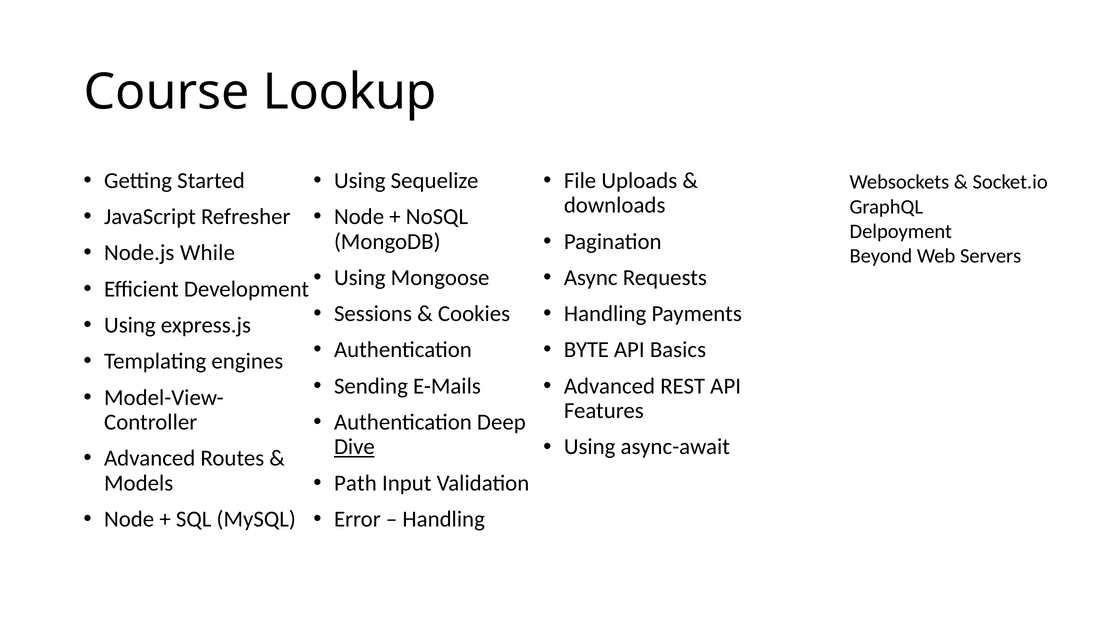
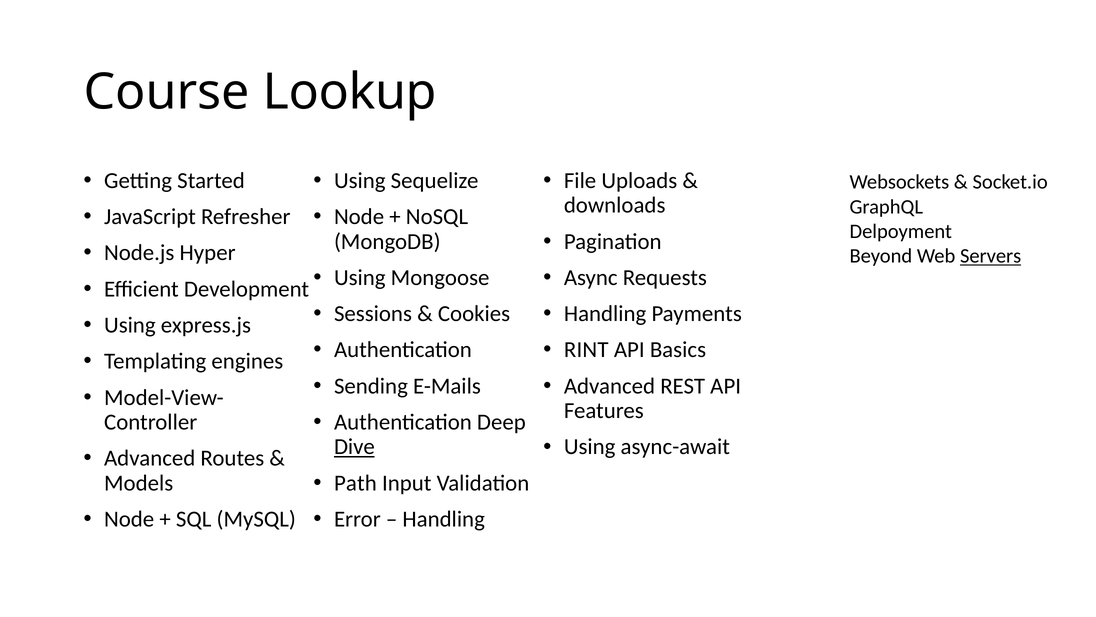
While: While -> Hyper (208, 253)
Servers underline: none -> present (991, 256)
BYTE: BYTE -> RINT (586, 350)
